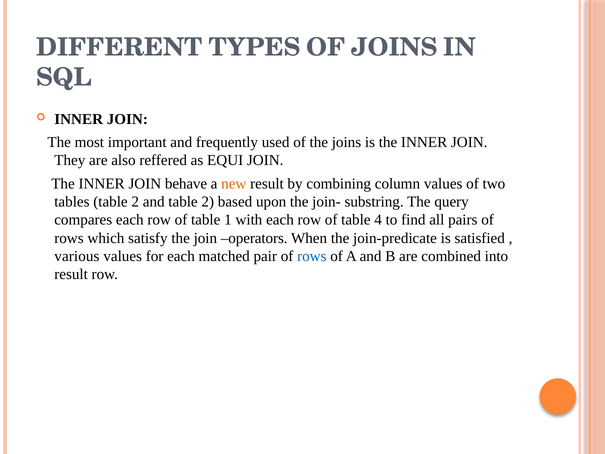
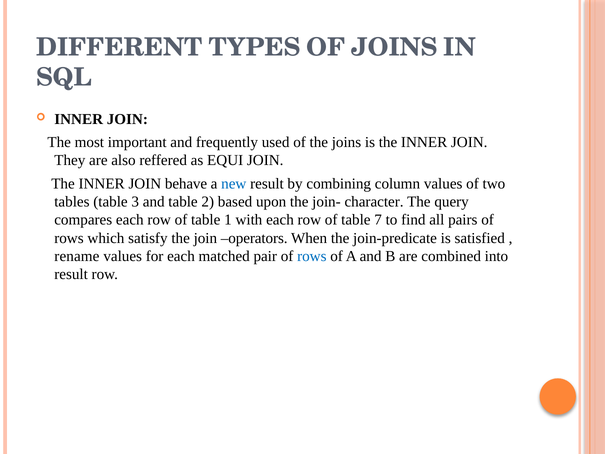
new colour: orange -> blue (234, 184)
tables table 2: 2 -> 3 (135, 202)
substring: substring -> character (374, 202)
4: 4 -> 7 (378, 220)
various: various -> rename (77, 256)
